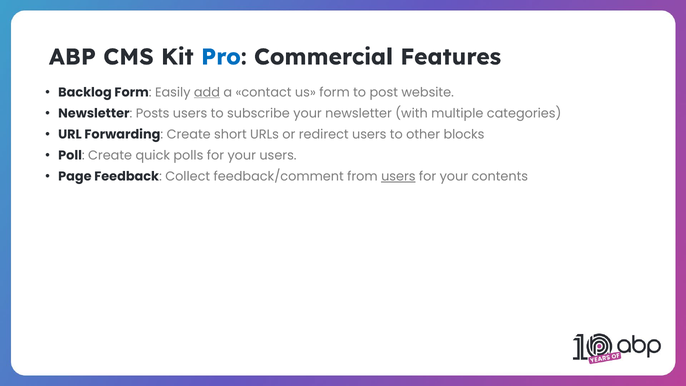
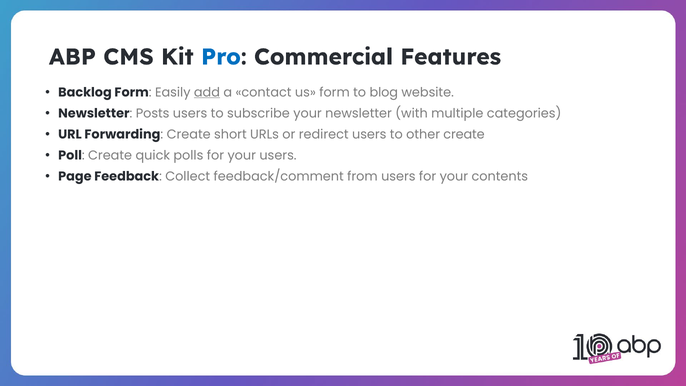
post: post -> blog (384, 92)
other blocks: blocks -> create (464, 134)
users underline: present -> none (398, 176)
